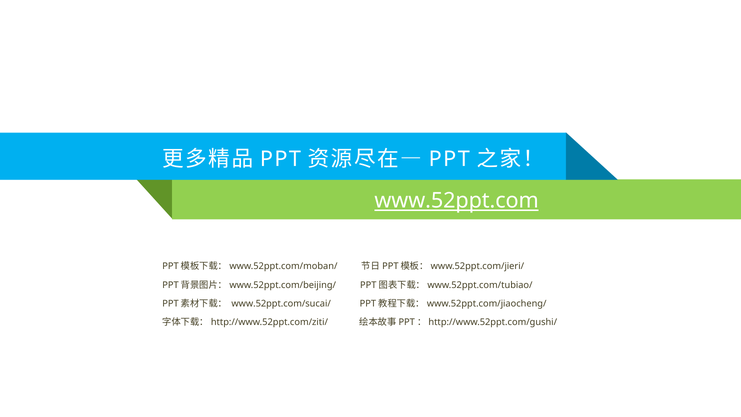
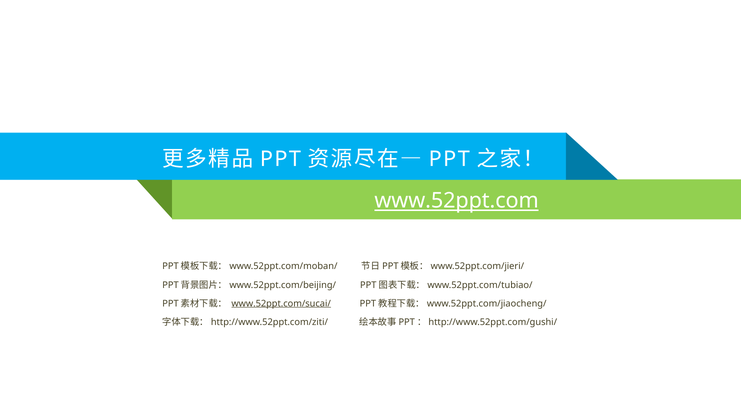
www.52ppt.com/sucai/ underline: none -> present (281, 303)
